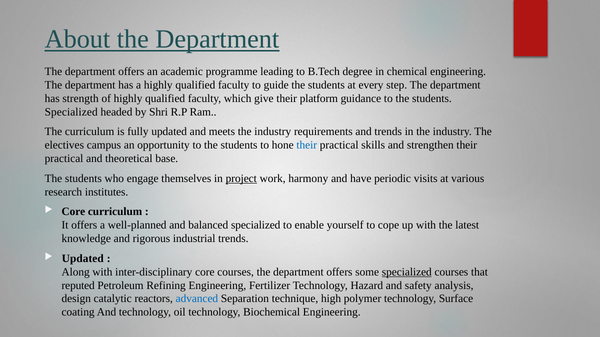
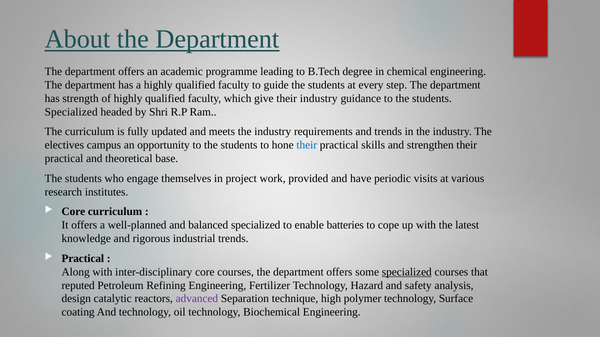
their platform: platform -> industry (319, 99)
project underline: present -> none (241, 179)
harmony: harmony -> provided (308, 179)
yourself: yourself -> batteries (345, 225)
Updated: Updated -> Practical (83, 259)
advanced colour: blue -> purple (197, 299)
